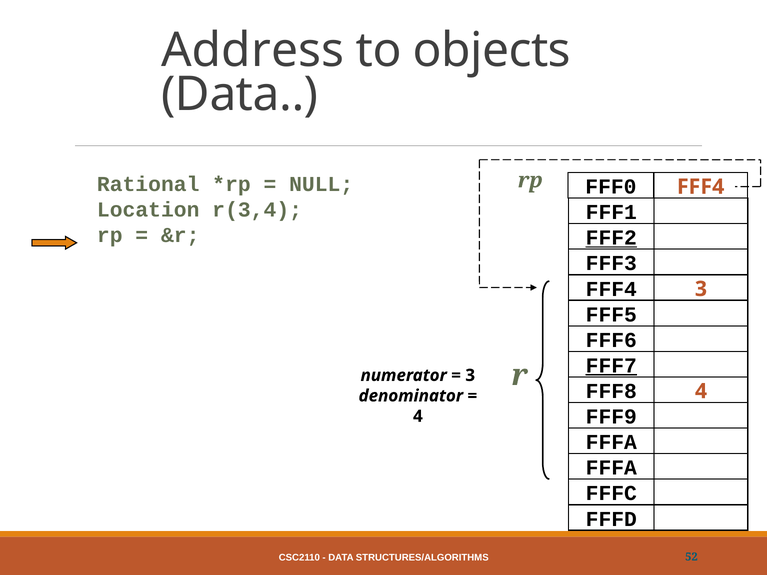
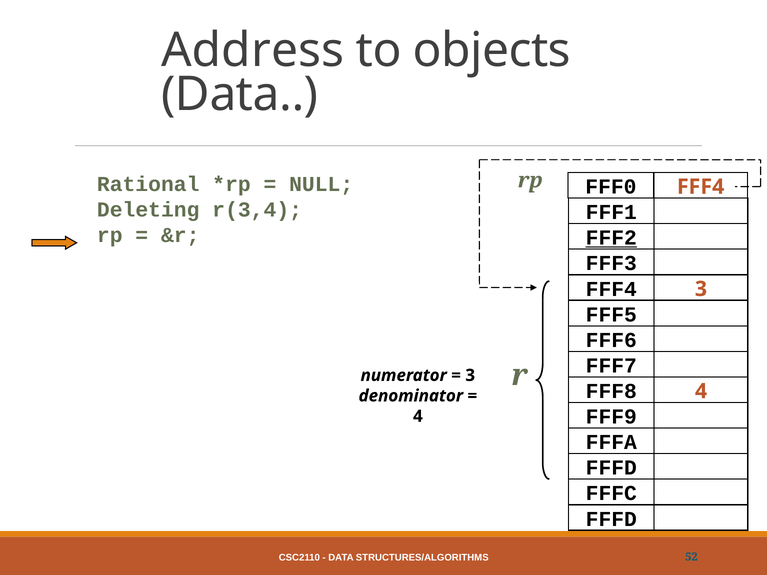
Location: Location -> Deleting (148, 210)
FFF7 underline: present -> none (611, 366)
FFFA: FFFA -> FFFD (611, 468)
